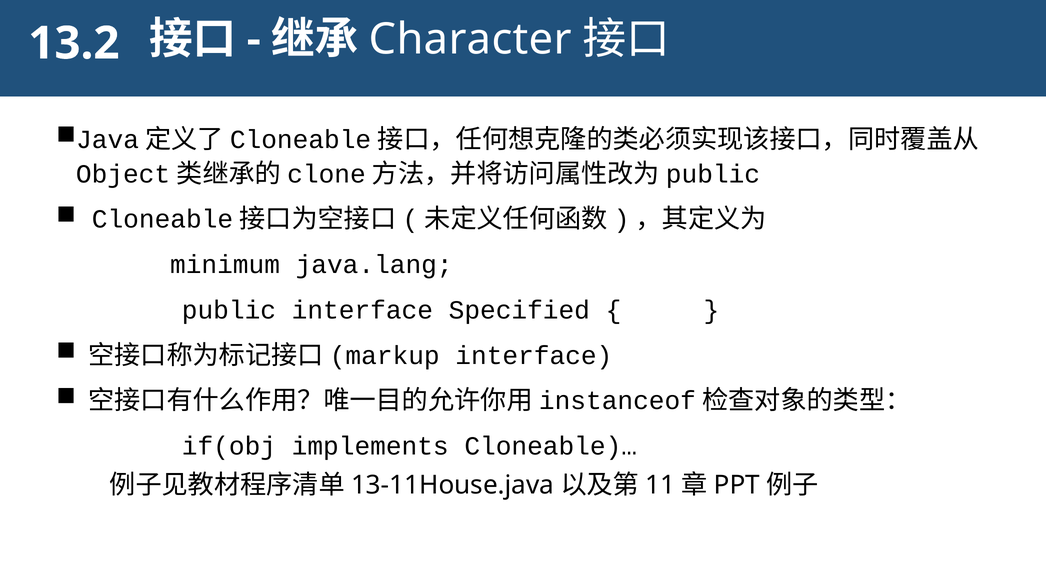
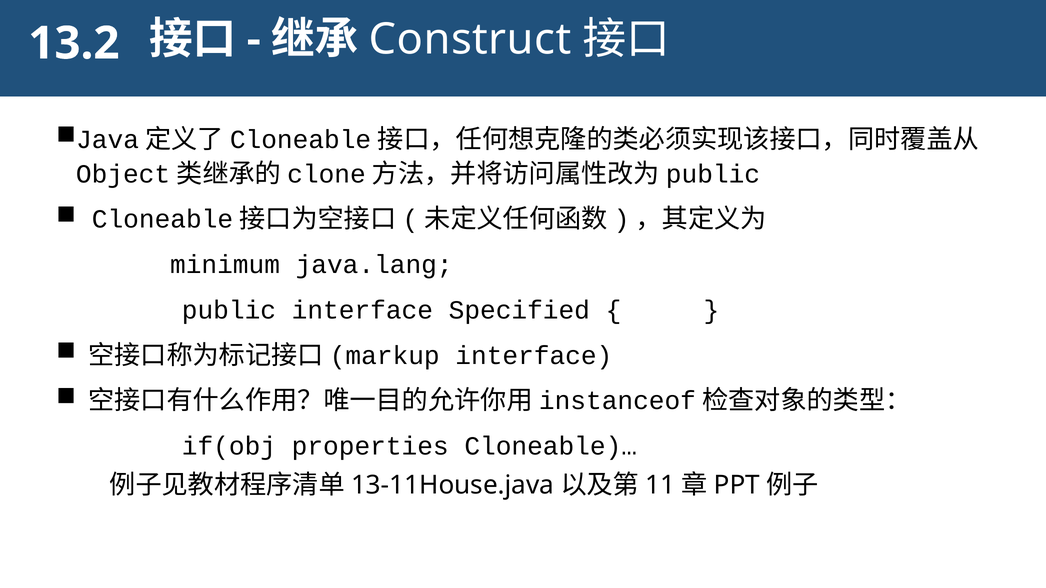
Character: Character -> Construct (470, 39)
implements: implements -> properties (370, 446)
